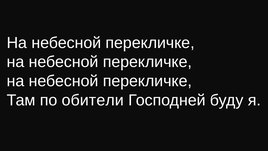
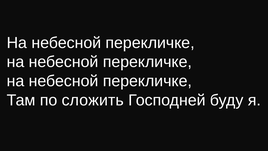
обители: обители -> сложить (93, 100)
